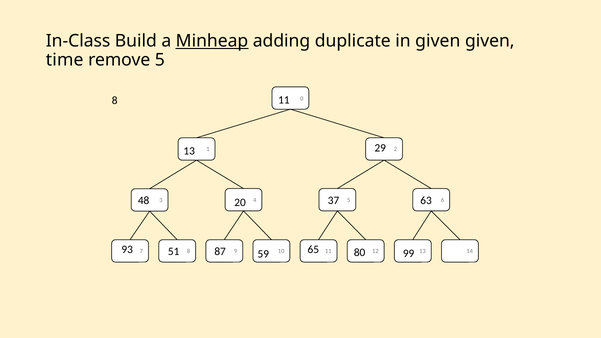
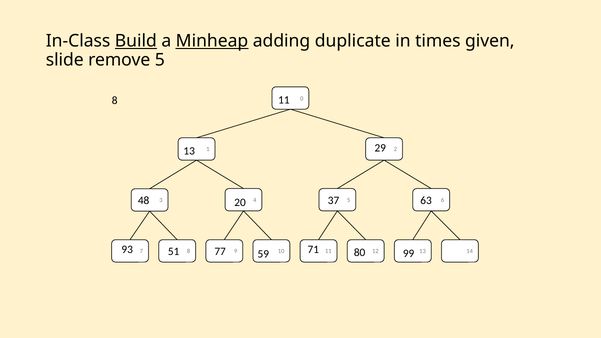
Build underline: none -> present (136, 41)
in given: given -> times (438, 41)
time: time -> slide (65, 60)
65: 65 -> 71 (313, 249)
87: 87 -> 77 (220, 252)
